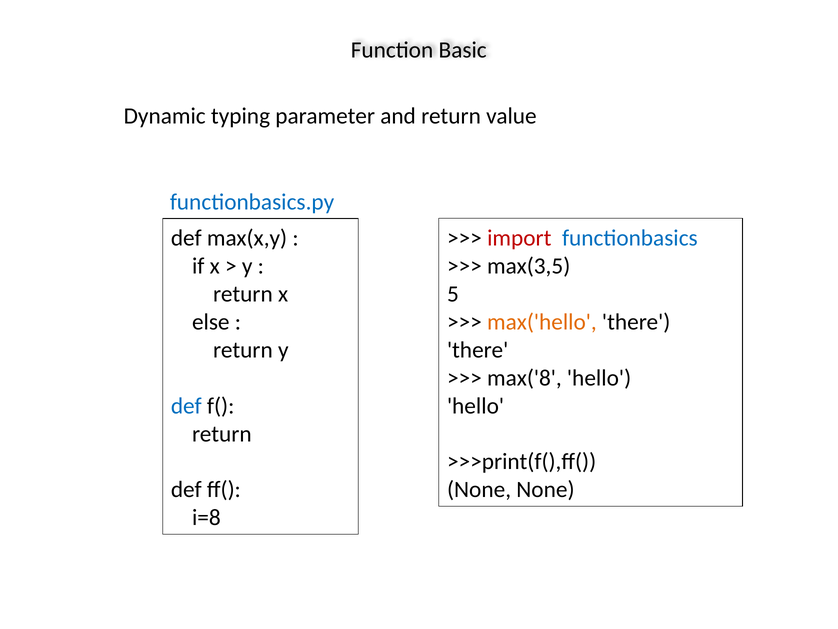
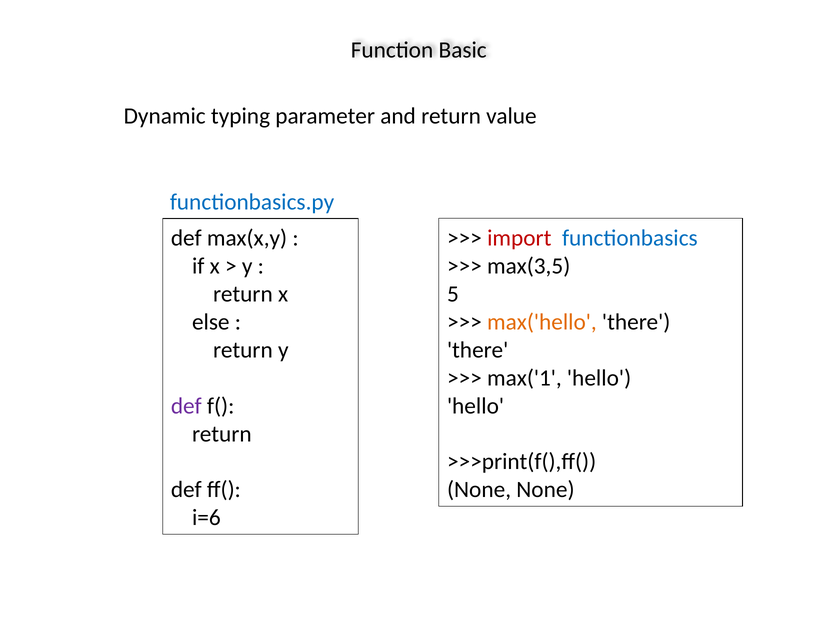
max('8: max('8 -> max('1 (524, 378)
def colour: blue -> purple (186, 406)
i=8: i=8 -> i=6 (206, 517)
